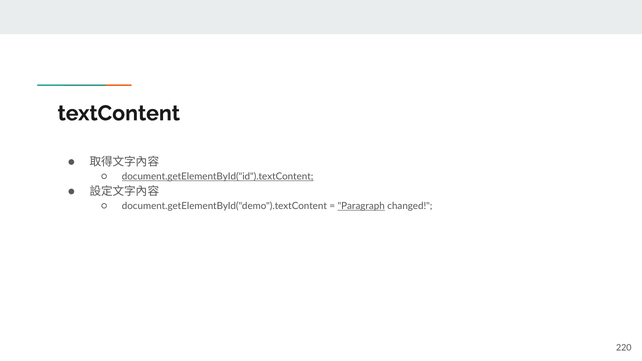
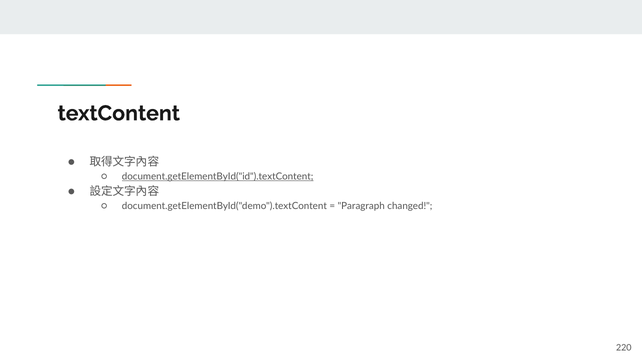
Paragraph underline: present -> none (361, 206)
